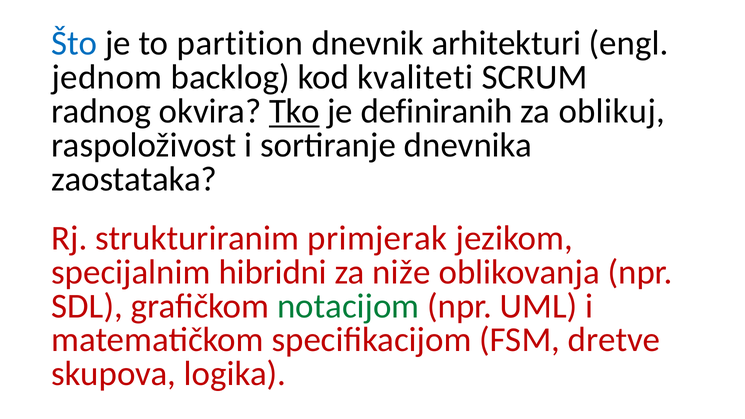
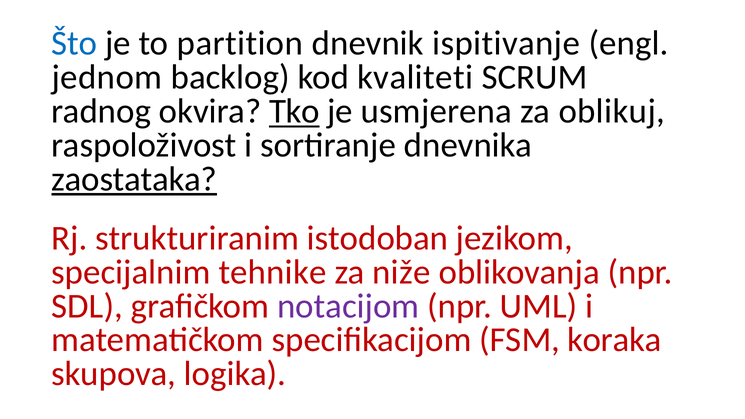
arhitekturi: arhitekturi -> ispitivanje (506, 43)
definiranih: definiranih -> usmjerena (436, 111)
zaostataka underline: none -> present (134, 179)
primjerak: primjerak -> istodoban (378, 238)
hibridni: hibridni -> tehnike (273, 272)
notacijom colour: green -> purple (348, 306)
dretve: dretve -> koraka (614, 340)
